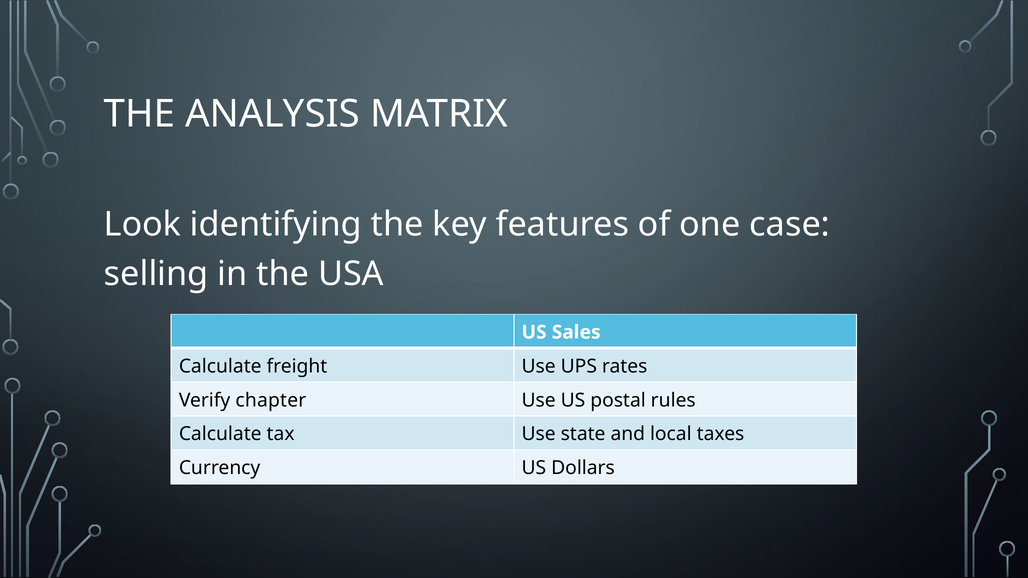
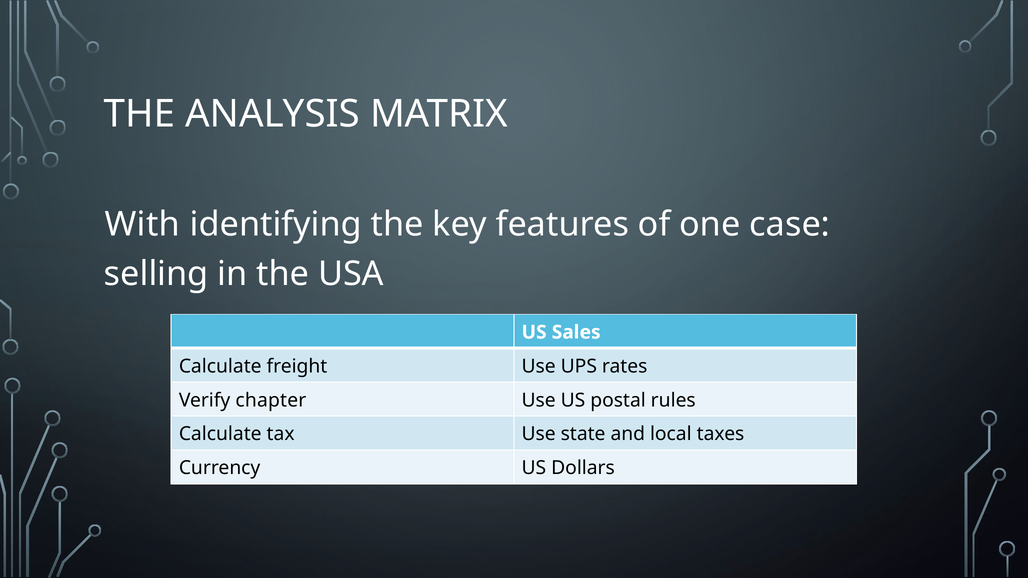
Look: Look -> With (142, 225)
